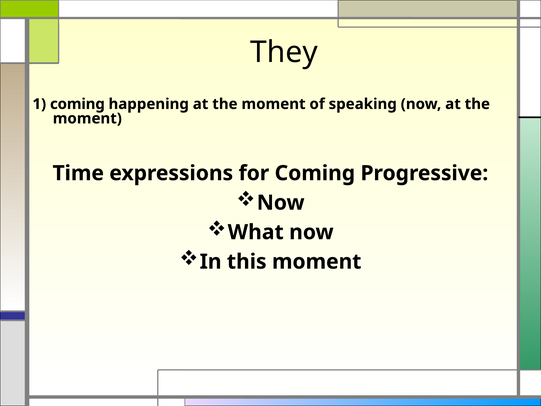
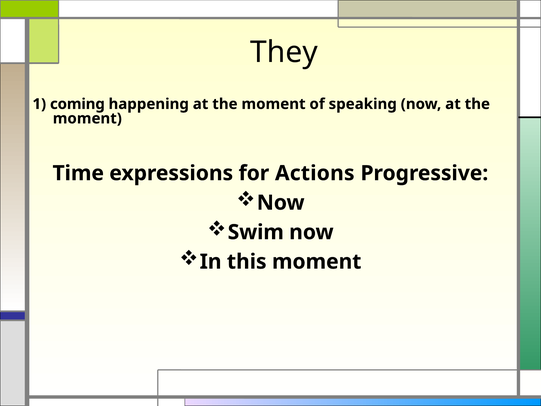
for Coming: Coming -> Actions (315, 173)
What: What -> Swim (256, 232)
